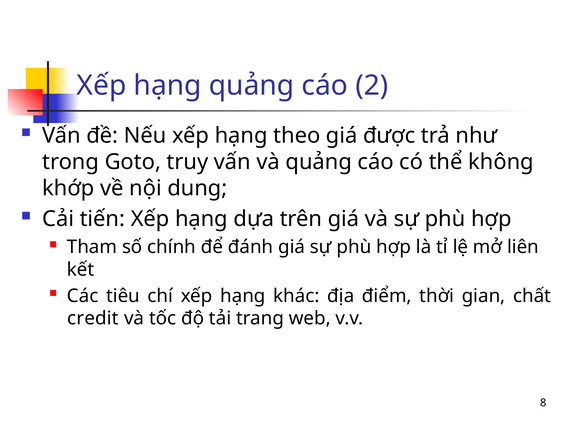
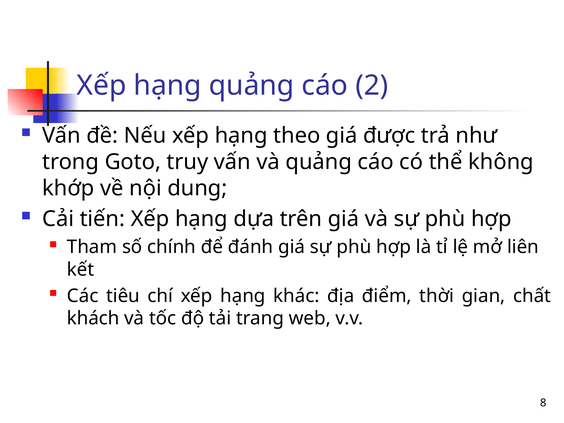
credit: credit -> khách (93, 318)
